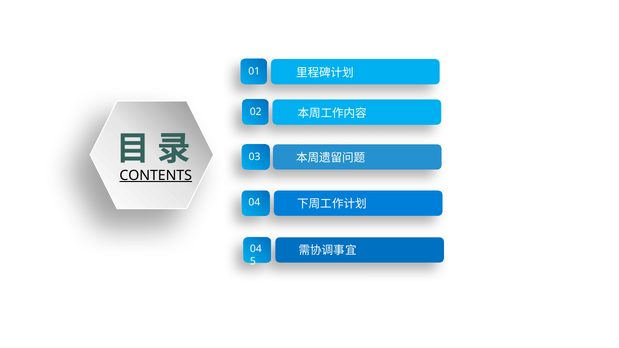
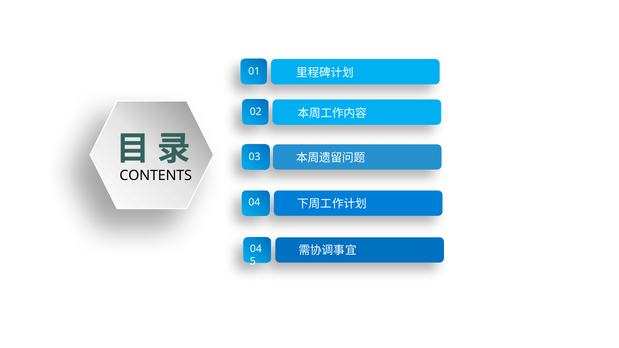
CONTENTS underline: present -> none (156, 175)
